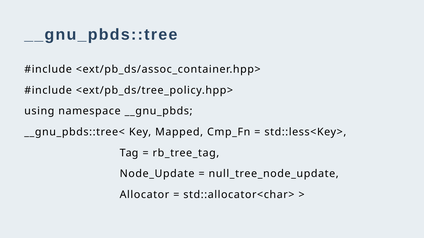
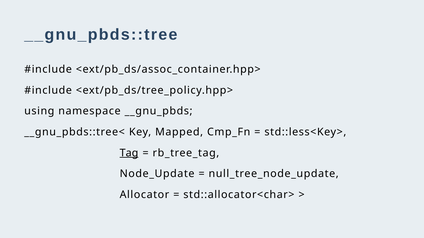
Tag underline: none -> present (129, 153)
